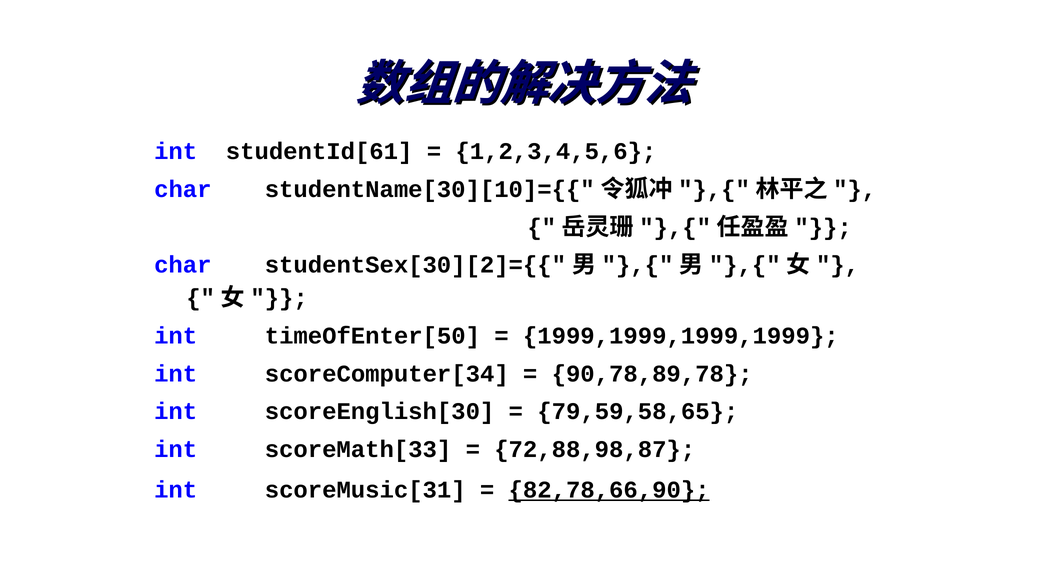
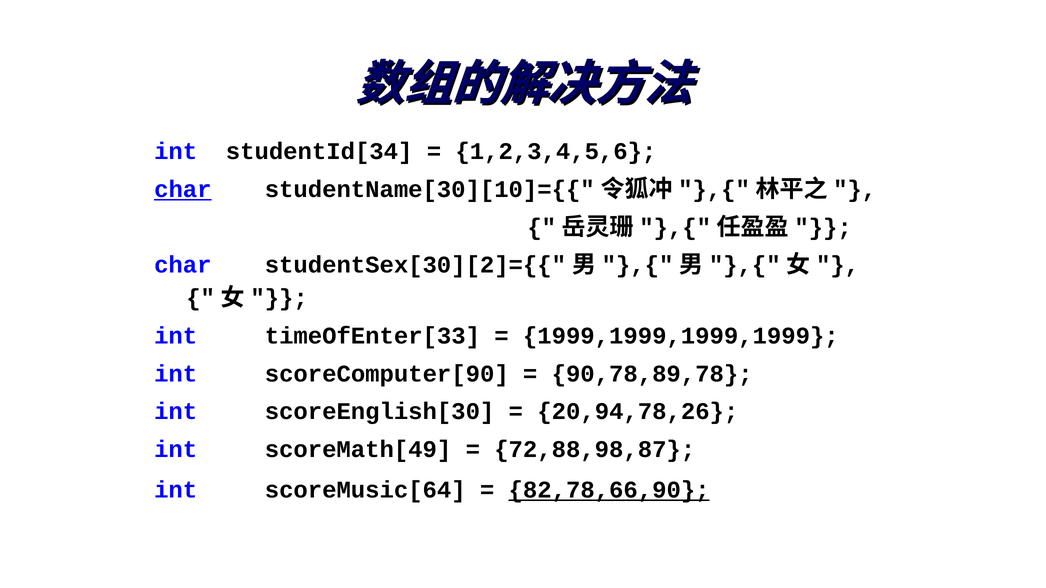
studentId[61: studentId[61 -> studentId[34 (319, 152)
char underline: none -> present (183, 189)
timeOfEnter[50: timeOfEnter[50 -> timeOfEnter[33 (372, 336)
scoreComputer[34: scoreComputer[34 -> scoreComputer[90 (387, 374)
79,59,58,65: 79,59,58,65 -> 20,94,78,26 (638, 412)
scoreMath[33: scoreMath[33 -> scoreMath[49 (358, 450)
scoreMusic[31: scoreMusic[31 -> scoreMusic[64 (365, 490)
